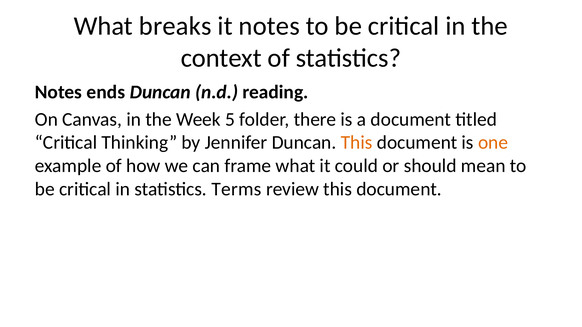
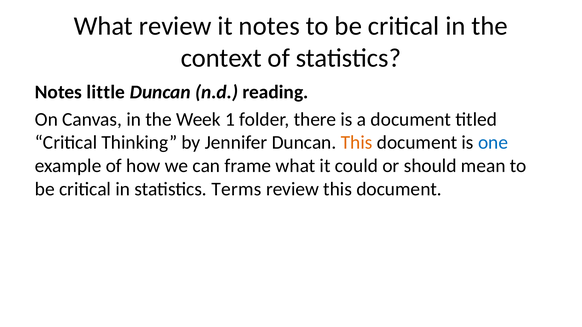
What breaks: breaks -> review (175, 26)
ends: ends -> little (106, 92)
5: 5 -> 1 (230, 119)
one colour: orange -> blue (493, 143)
